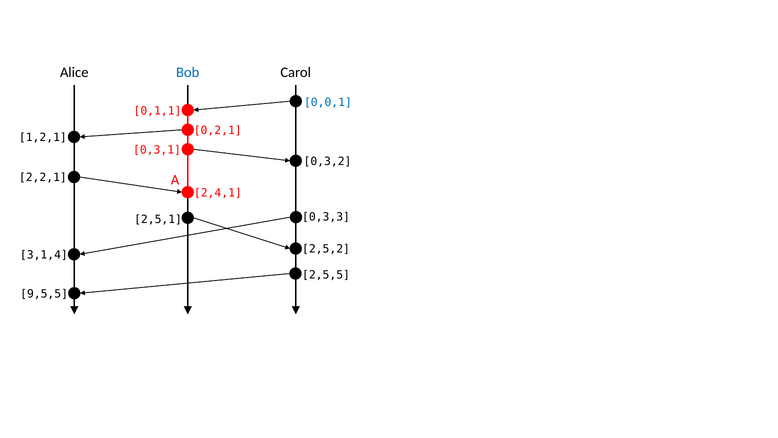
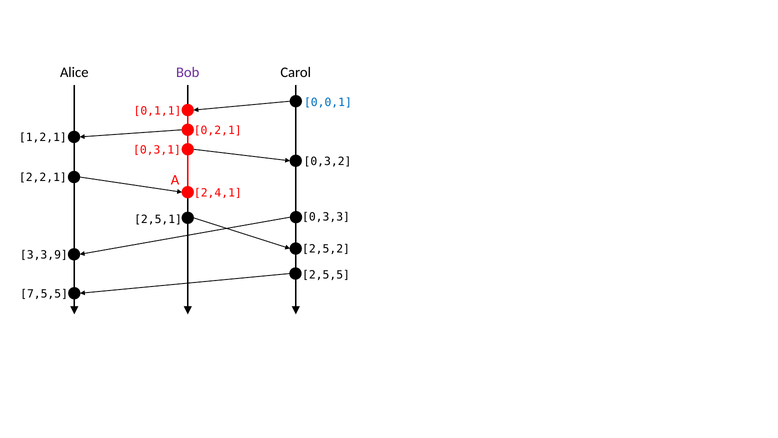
Bob colour: blue -> purple (188, 73)
3,1,4: 3,1,4 -> 3,3,9 (44, 255)
9,5,5: 9,5,5 -> 7,5,5 (44, 294)
